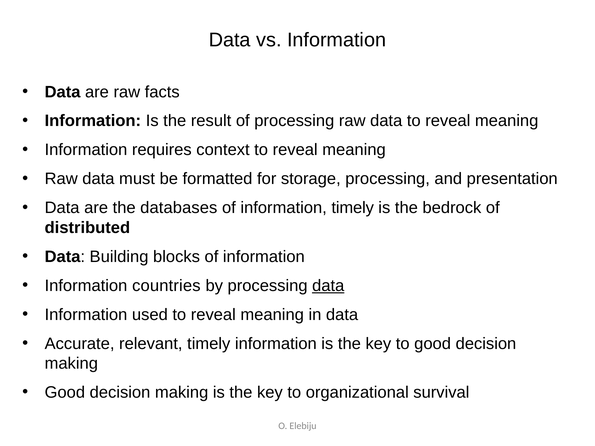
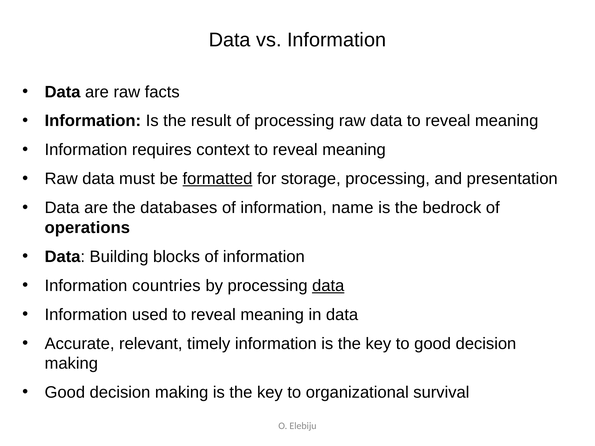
formatted underline: none -> present (217, 179)
information timely: timely -> name (353, 208)
distributed: distributed -> operations (87, 228)
